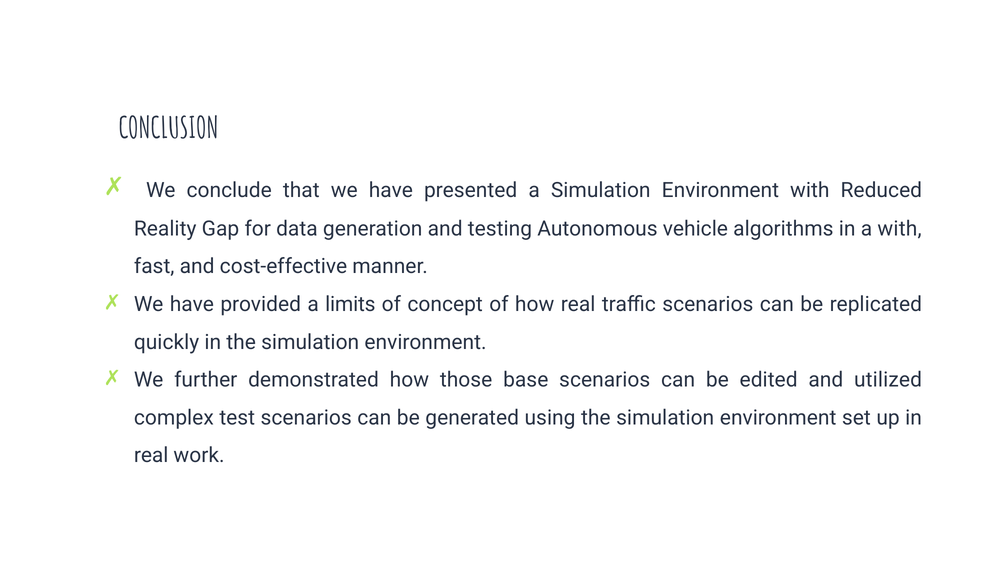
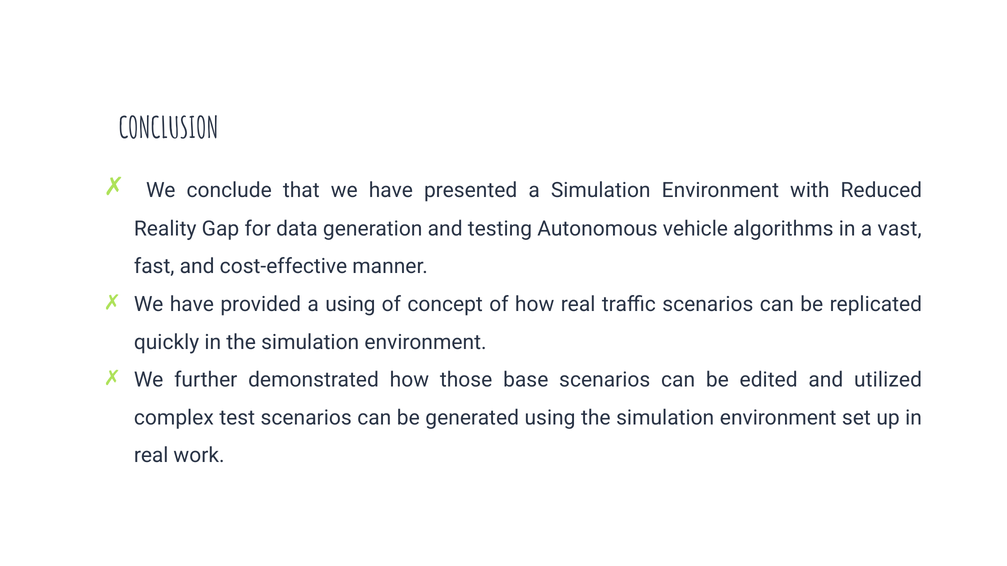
a with: with -> vast (900, 229)
a limits: limits -> using (350, 305)
